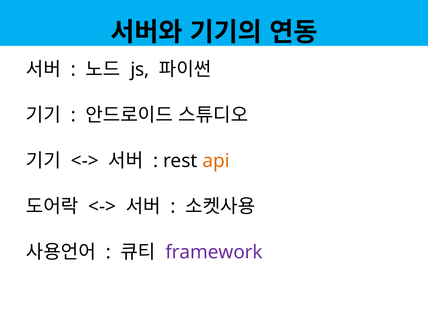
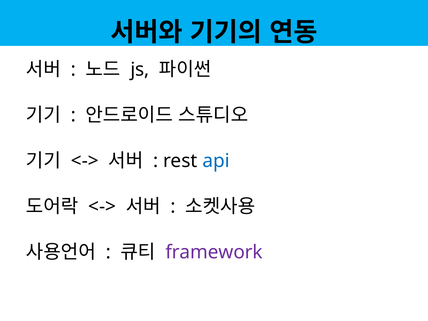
api colour: orange -> blue (216, 161)
